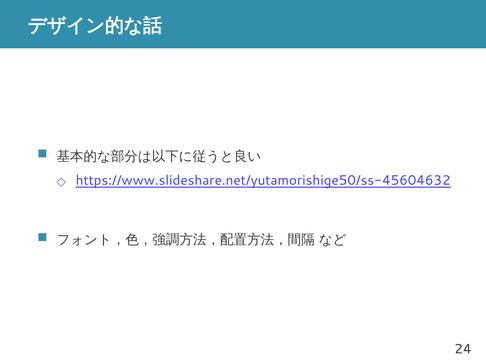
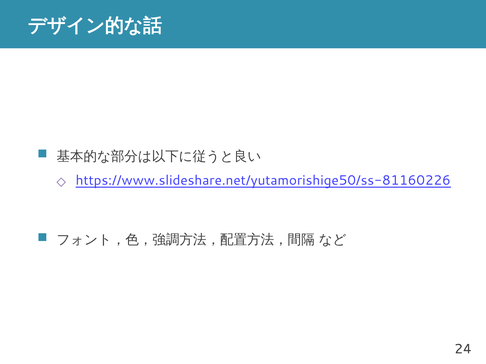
https://www.slideshare.net/yutamorishige50/ss-45604632: https://www.slideshare.net/yutamorishige50/ss-45604632 -> https://www.slideshare.net/yutamorishige50/ss-81160226 (263, 181)
